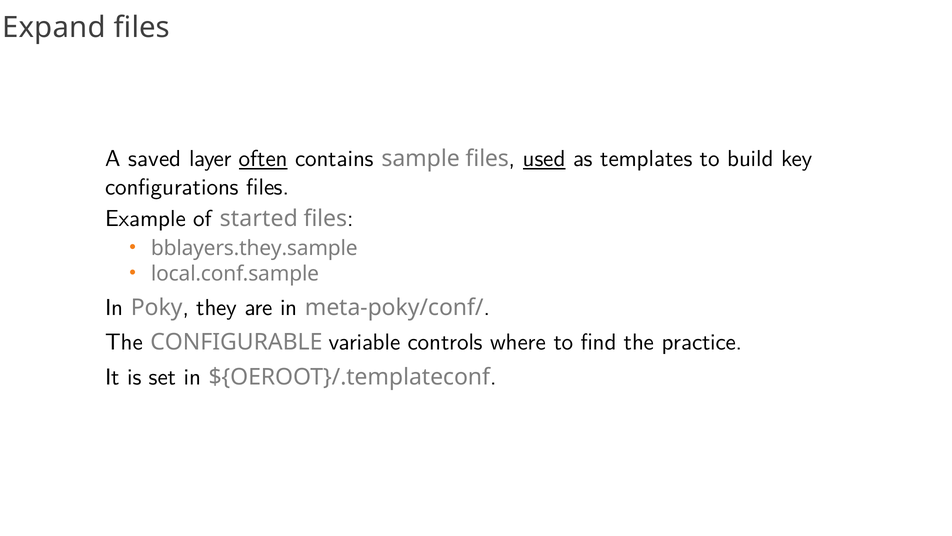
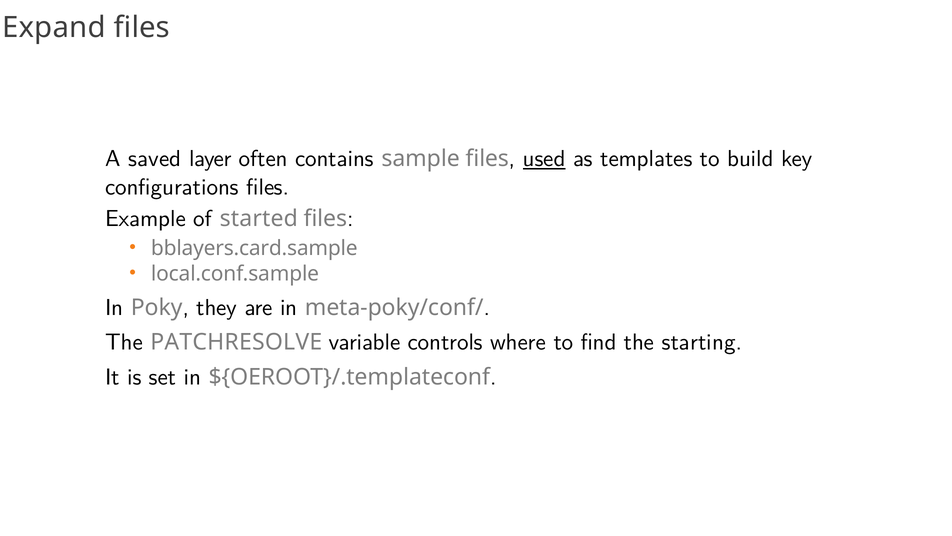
often underline: present -> none (263, 159)
bblayers.they.sample: bblayers.they.sample -> bblayers.card.sample (254, 248)
CONFIGURABLE: CONFIGURABLE -> PATCHRESOLVE (236, 342)
practice: practice -> starting (702, 342)
